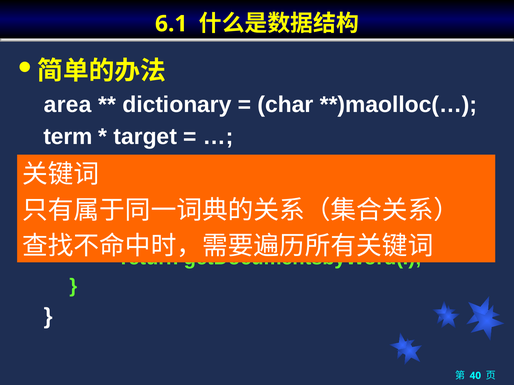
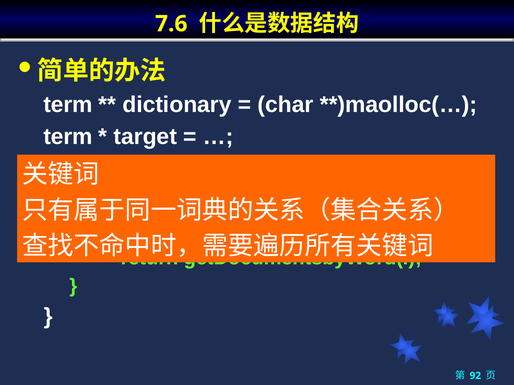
6.1: 6.1 -> 7.6 (171, 24)
area: area -> term (68, 105)
40: 40 -> 92 (475, 376)
